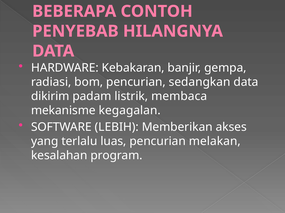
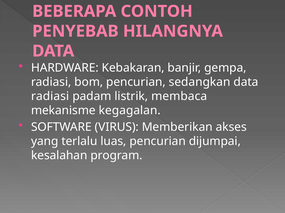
dikirim: dikirim -> radiasi (50, 97)
LEBIH: LEBIH -> VIRUS (117, 127)
melakan: melakan -> dijumpai (215, 142)
